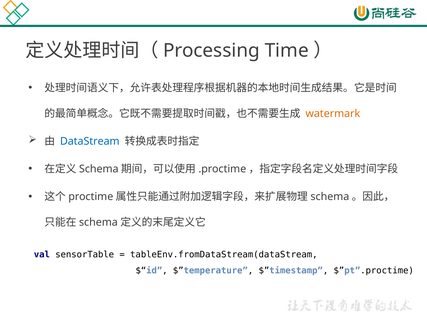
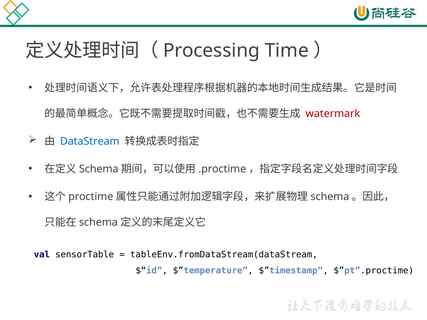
watermark colour: orange -> red (333, 114)
